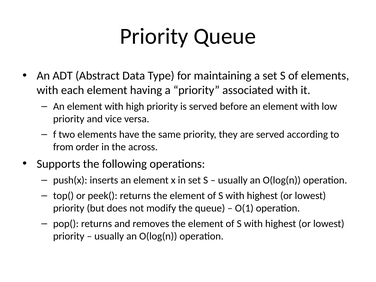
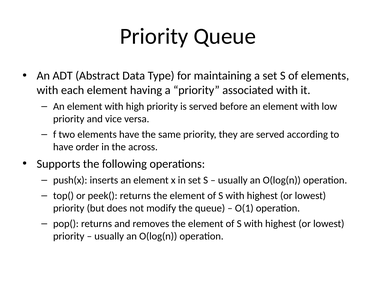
from: from -> have (63, 147)
